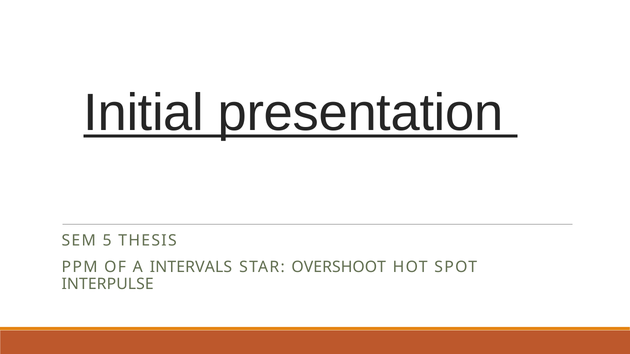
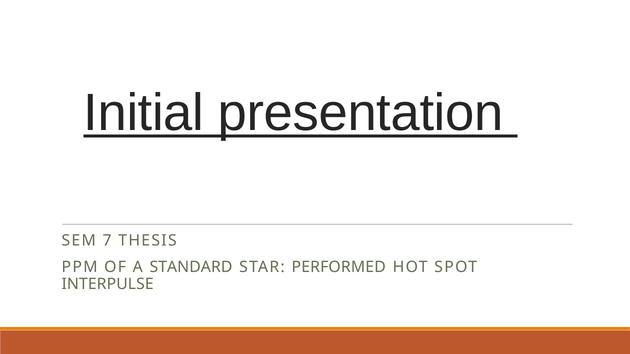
5: 5 -> 7 (107, 241)
INTERVALS: INTERVALS -> STANDARD (191, 267)
OVERSHOOT: OVERSHOOT -> PERFORMED (339, 267)
